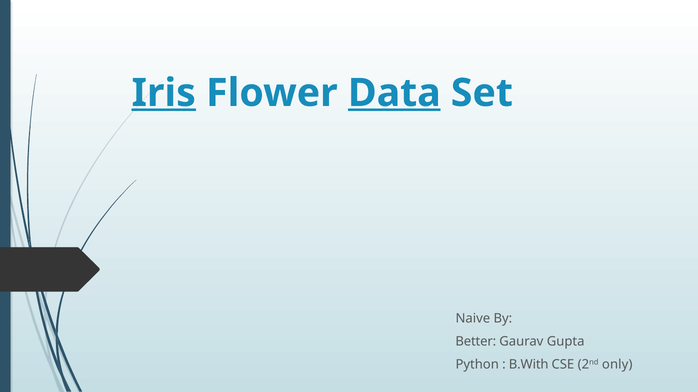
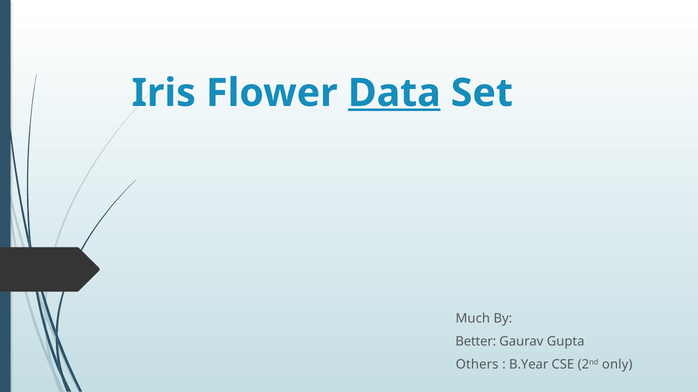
Iris underline: present -> none (164, 93)
Naive: Naive -> Much (473, 319)
Python: Python -> Others (477, 365)
B.With: B.With -> B.Year (529, 365)
